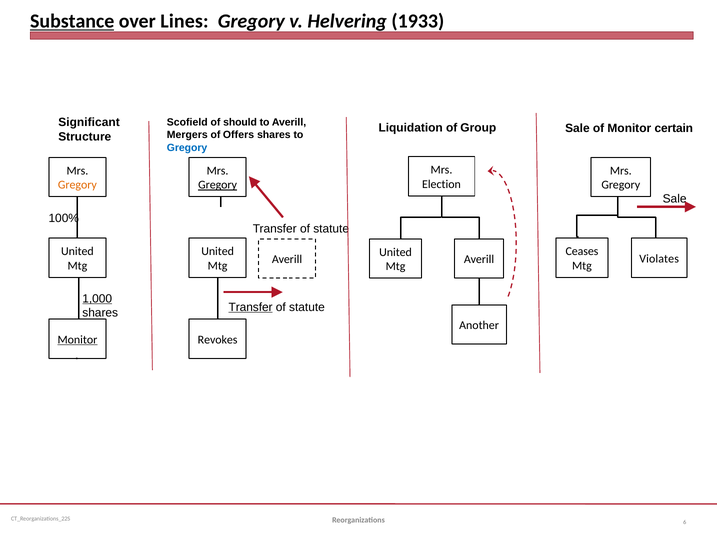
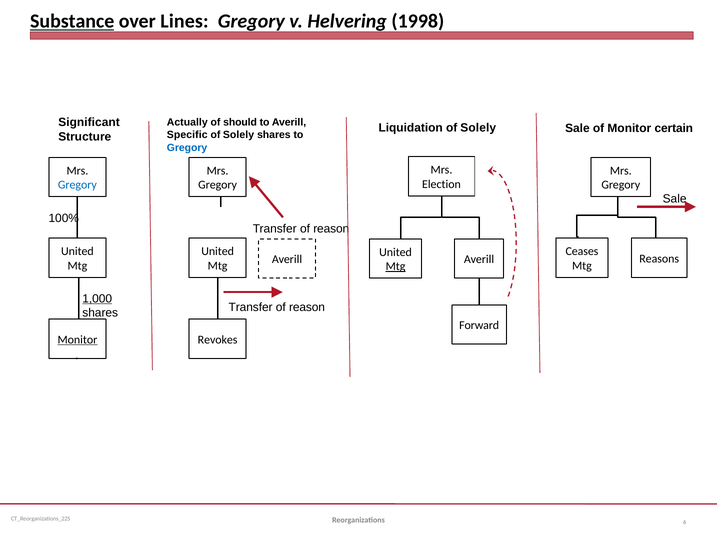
1933: 1933 -> 1998 (418, 21)
Scofield: Scofield -> Actually (187, 122)
Liquidation of Group: Group -> Solely (478, 128)
Mergers: Mergers -> Specific (187, 135)
Offers: Offers -> Solely (239, 135)
Gregory colour: orange -> blue (77, 185)
Gregory underline: present -> none (218, 185)
statute: statute -> reason (331, 229)
Violates: Violates -> Reasons (659, 258)
Mtg underline: none -> present (396, 266)
Transfer underline: present -> none (251, 307)
statute: statute -> reason (307, 307)
Another: Another -> Forward (479, 325)
